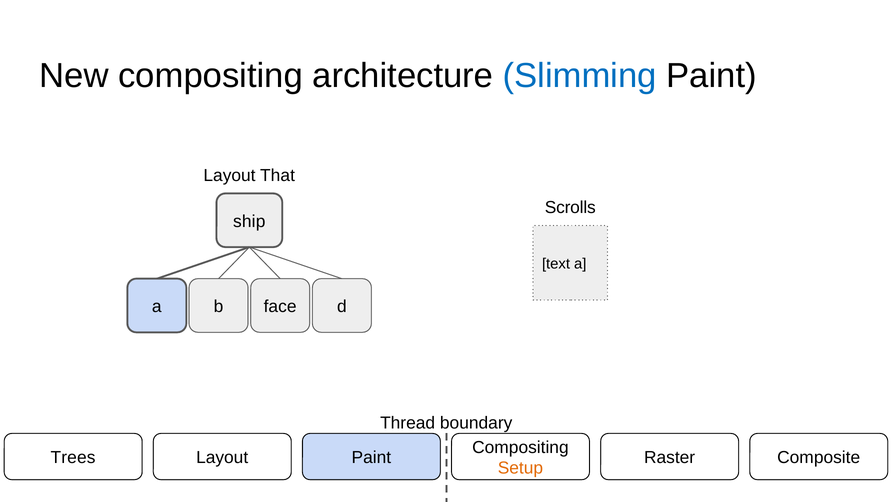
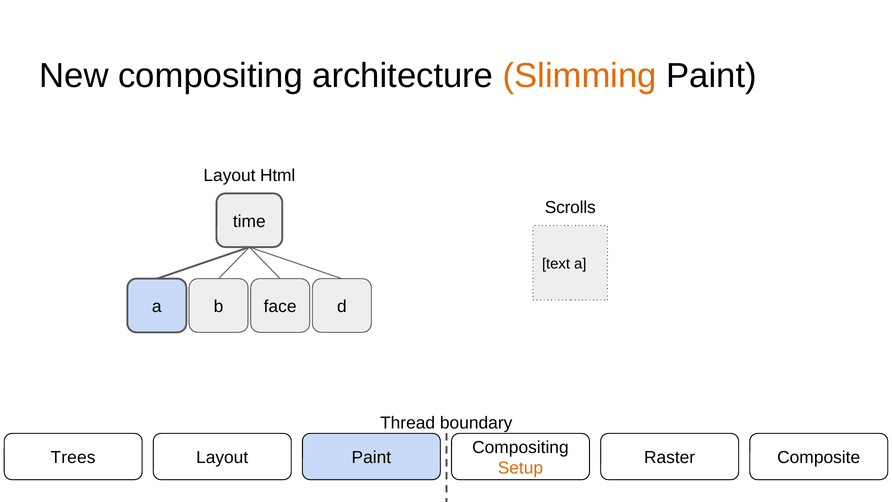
Slimming colour: blue -> orange (580, 76)
That: That -> Html (278, 175)
ship: ship -> time (249, 221)
